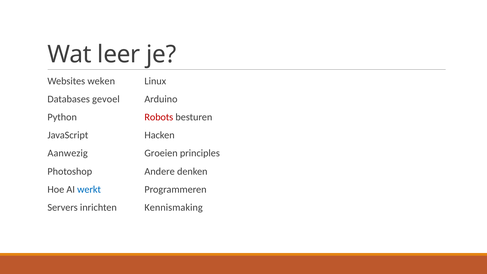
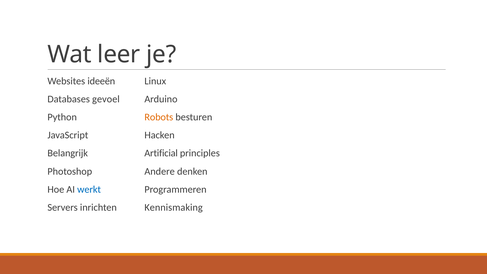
weken: weken -> ideeën (101, 81)
Robots colour: red -> orange (159, 117)
Aanwezig: Aanwezig -> Belangrijk (68, 153)
Groeien: Groeien -> Artificial (161, 153)
